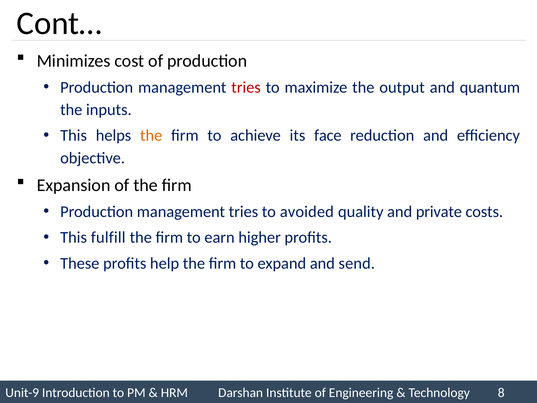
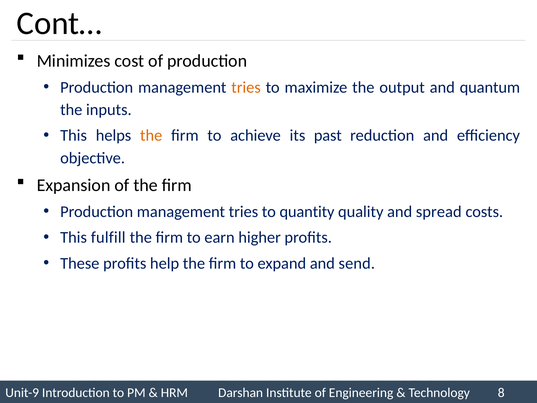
tries colour: red -> orange (246, 87)
face: face -> past (328, 135)
avoided: avoided -> quantity (307, 212)
private: private -> spread (439, 212)
